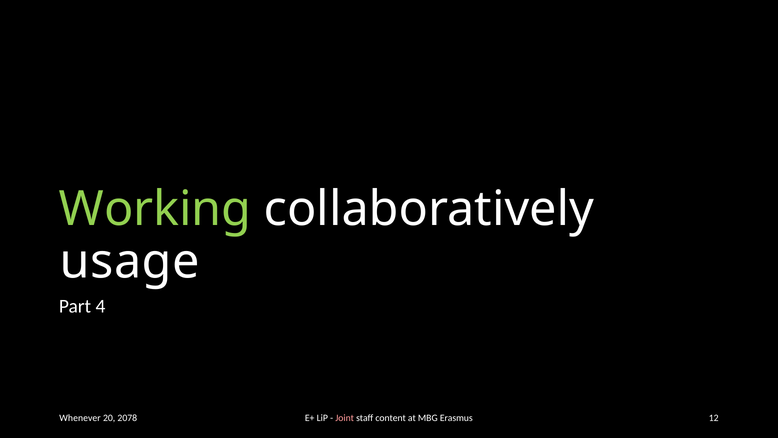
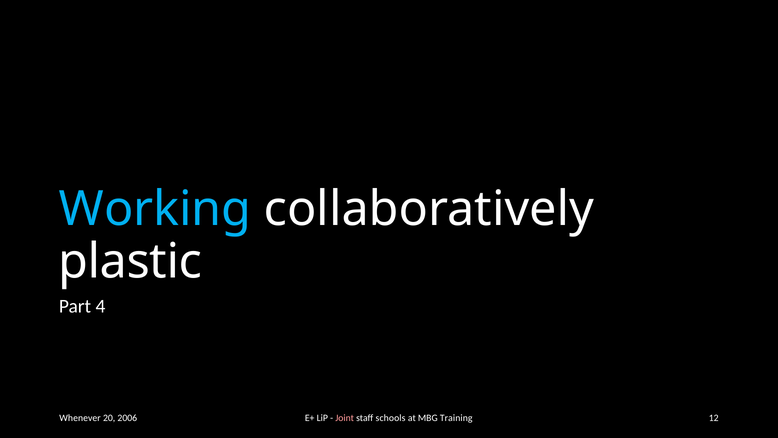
Working colour: light green -> light blue (155, 209)
usage: usage -> plastic (130, 262)
content: content -> schools (391, 418)
Erasmus: Erasmus -> Training (456, 418)
2078: 2078 -> 2006 (127, 418)
